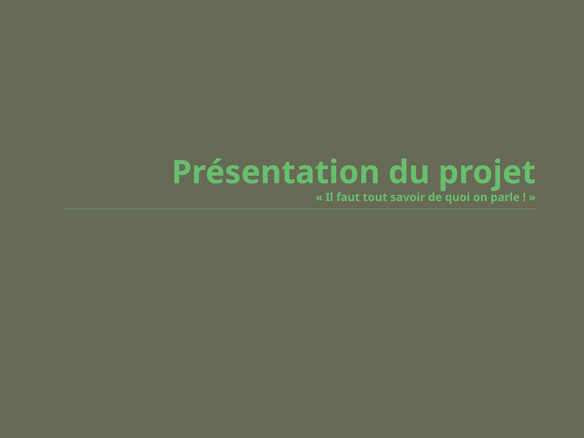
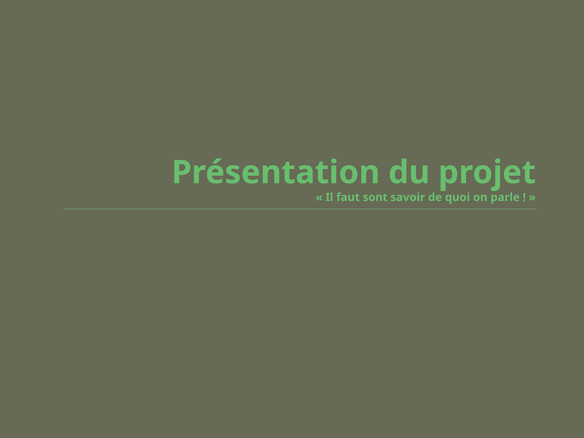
tout: tout -> sont (375, 197)
